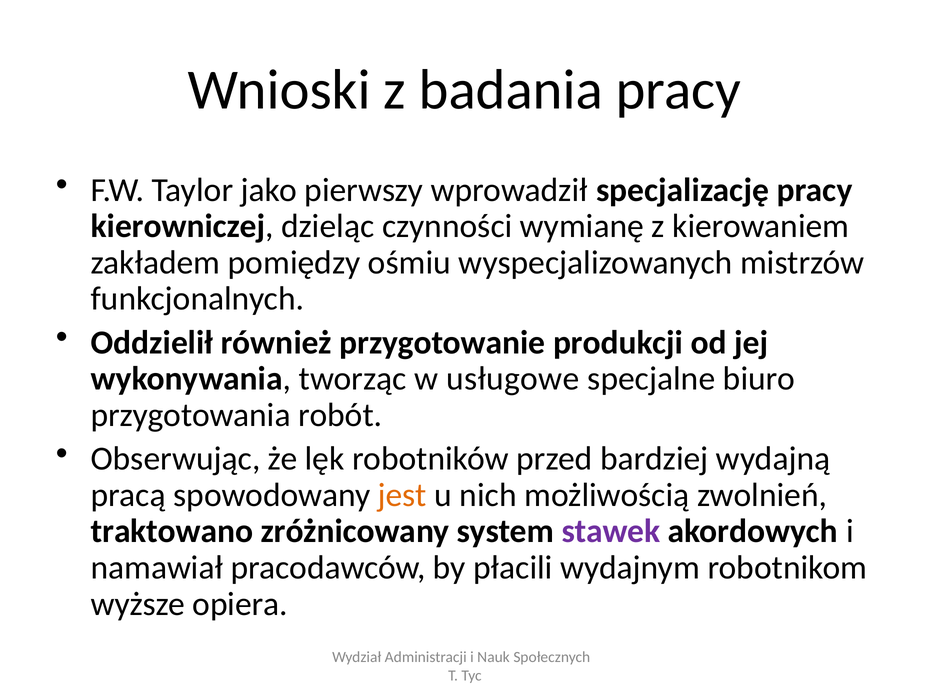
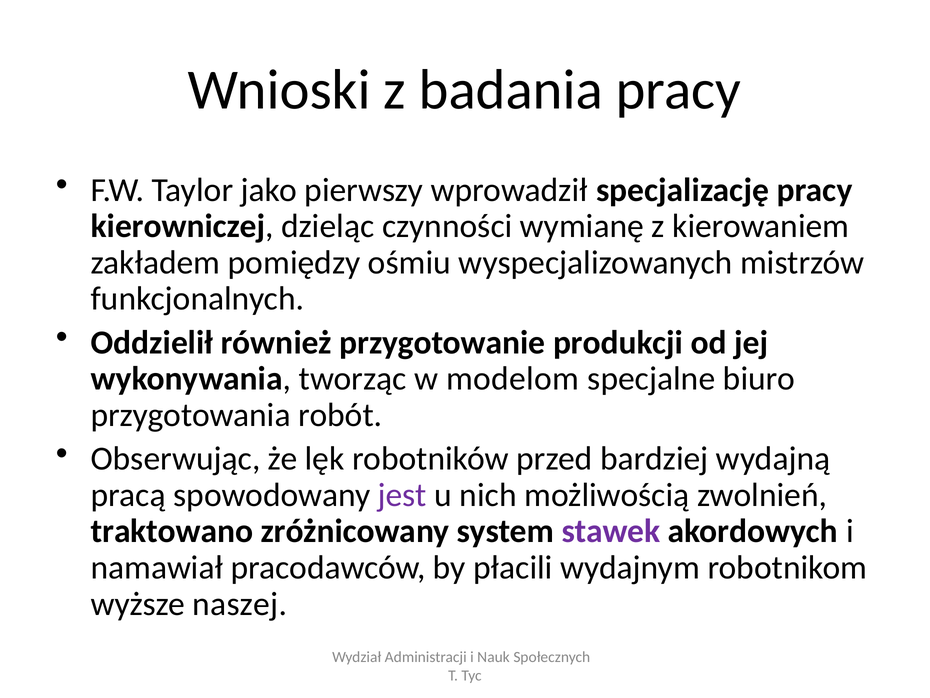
usługowe: usługowe -> modelom (513, 379)
jest colour: orange -> purple (402, 495)
opiera: opiera -> naszej (240, 603)
